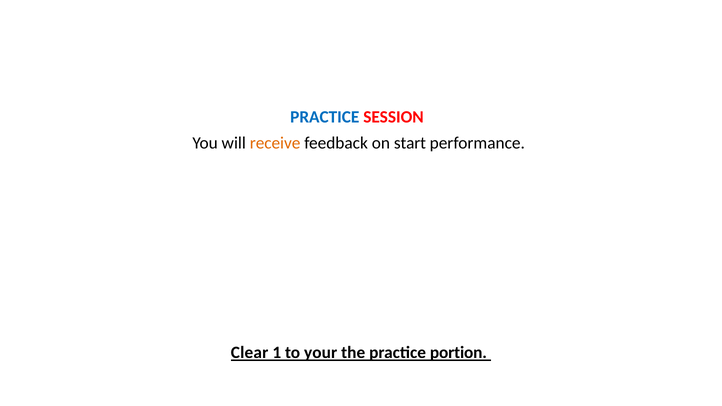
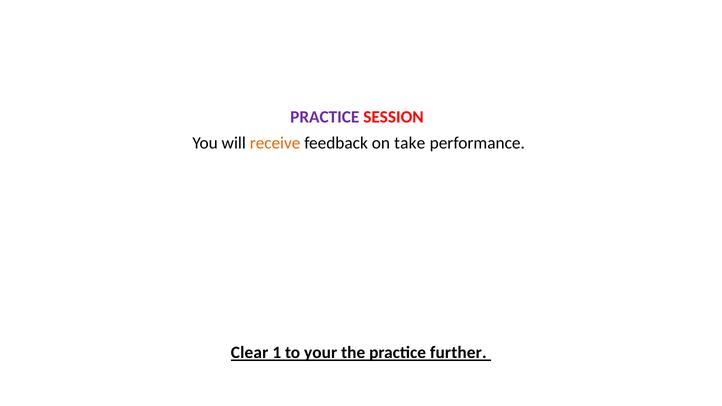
PRACTICE colour: blue -> purple (325, 117)
start: start -> take (410, 143)
portion: portion -> further (458, 353)
